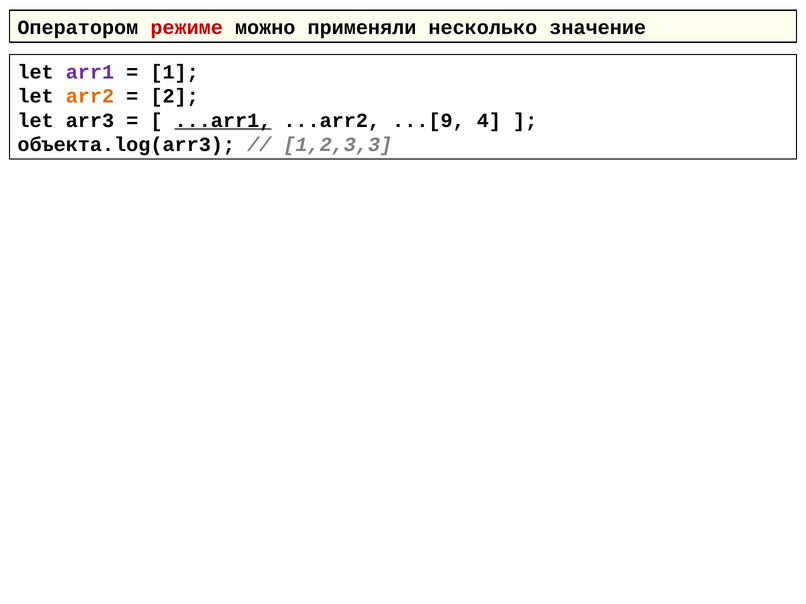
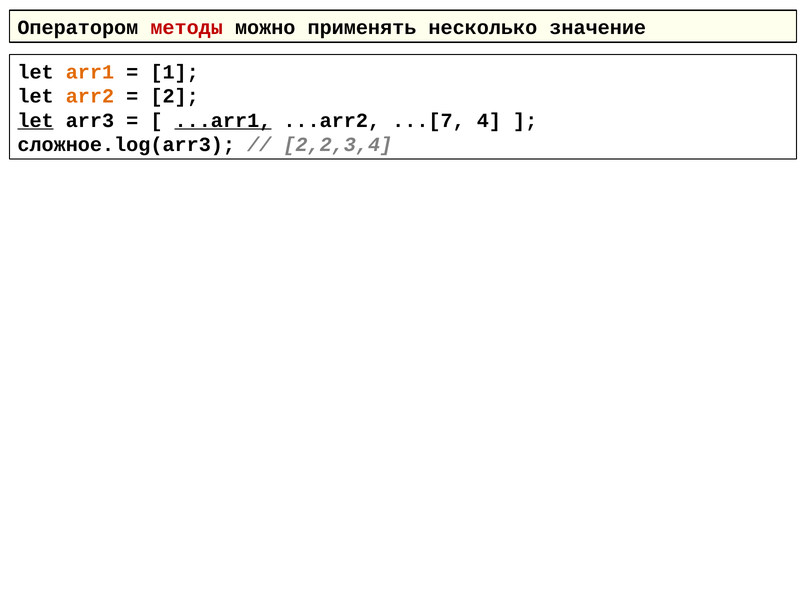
режиме: режиме -> методы (187, 28)
применяли: применяли -> применять (362, 28)
arr1 colour: purple -> orange (90, 72)
let underline: none -> present (36, 121)
...[9: ...[9 -> ...[7 (428, 121)
объекта.log(arr3: объекта.log(arr3 -> сложное.log(arr3 (126, 145)
1,2,3,3: 1,2,3,3 -> 2,2,3,4 (338, 145)
